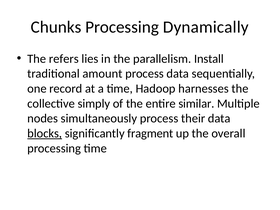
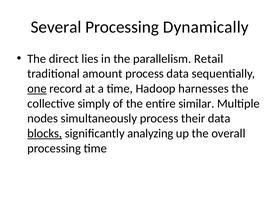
Chunks: Chunks -> Several (56, 27)
refers: refers -> direct (64, 59)
Install: Install -> Retail (209, 59)
one underline: none -> present (37, 89)
fragment: fragment -> analyzing (150, 133)
